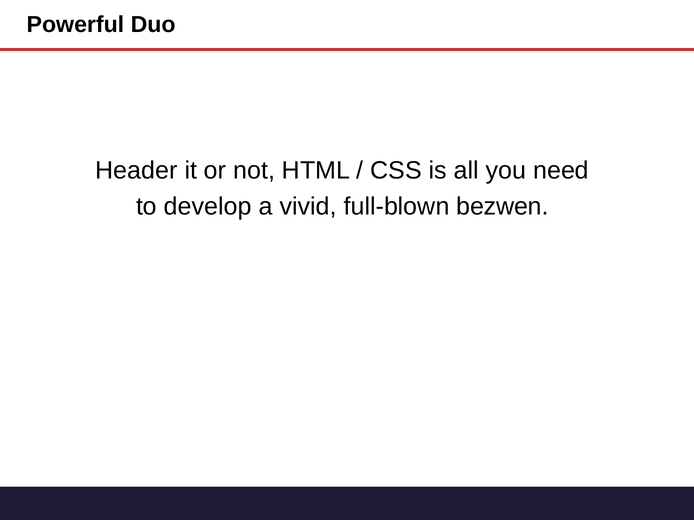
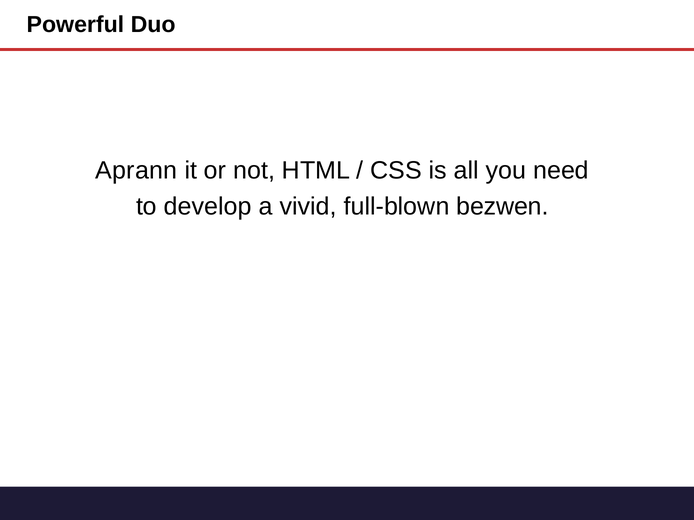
Header: Header -> Aprann (136, 171)
